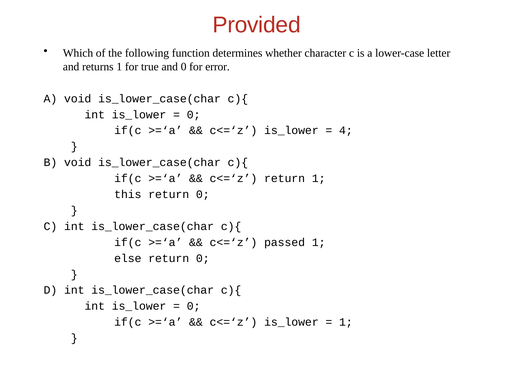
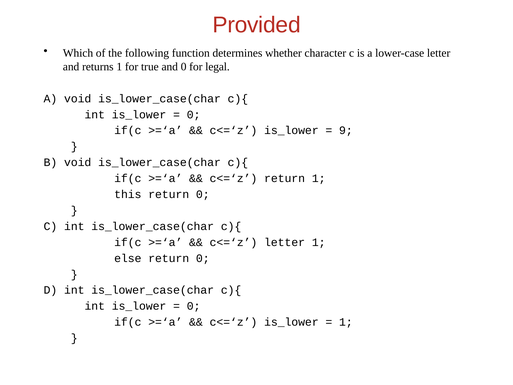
error: error -> legal (218, 67)
4: 4 -> 9 (346, 130)
c<=‘z passed: passed -> letter (285, 242)
